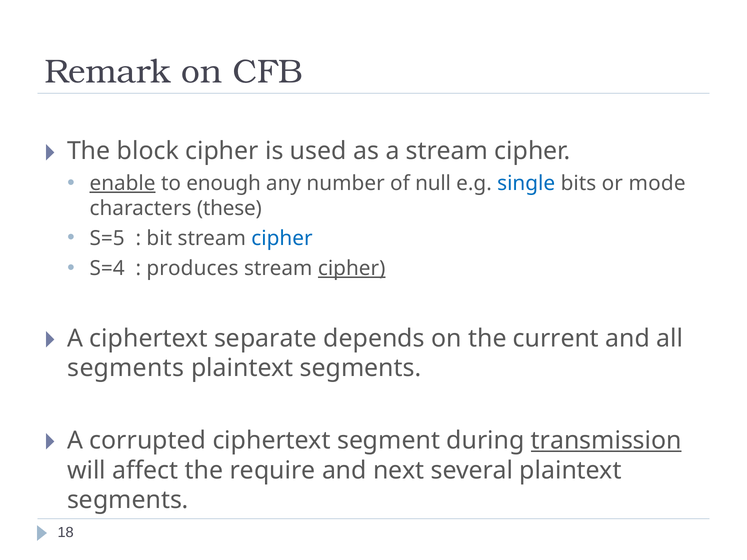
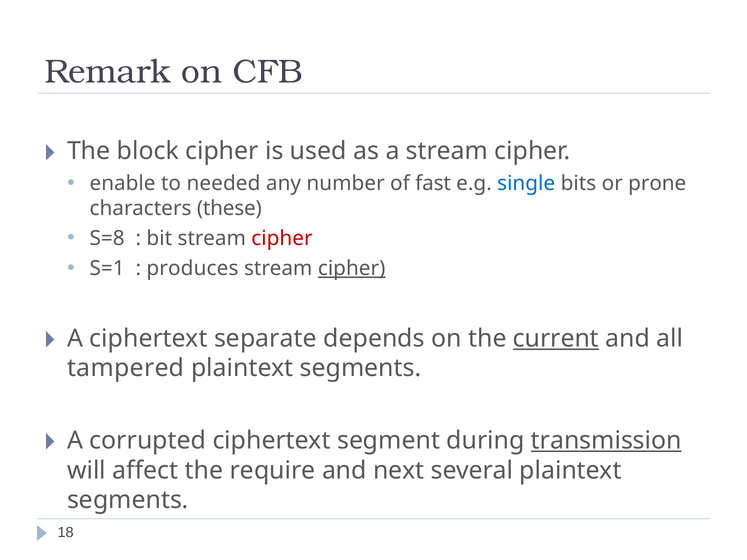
enable underline: present -> none (123, 183)
enough: enough -> needed (223, 183)
null: null -> fast (433, 183)
mode: mode -> prone (657, 183)
S=5: S=5 -> S=8 (107, 238)
cipher colour: blue -> red (282, 238)
S=4: S=4 -> S=1 (107, 269)
current underline: none -> present (556, 339)
segments: segments -> tampered (126, 368)
